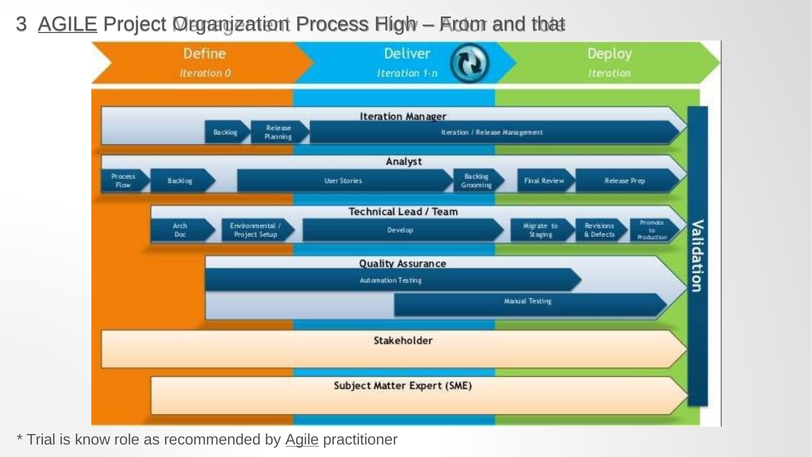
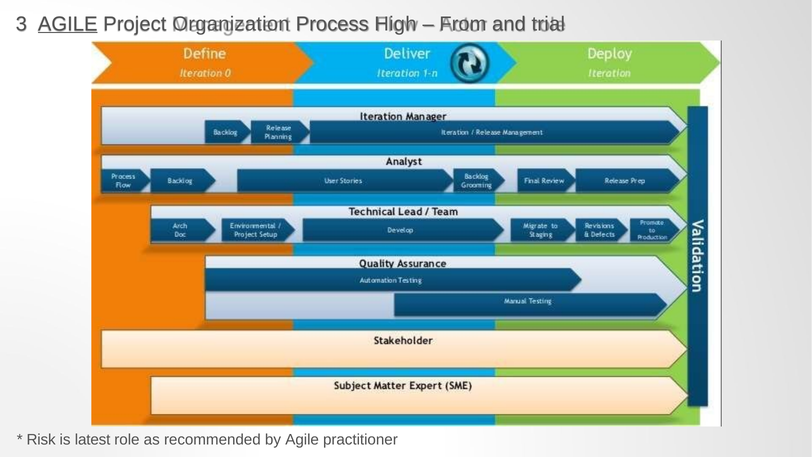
that: that -> trial (548, 24)
Trial: Trial -> Risk (41, 439)
know: know -> latest (93, 439)
Agile underline: present -> none (302, 439)
